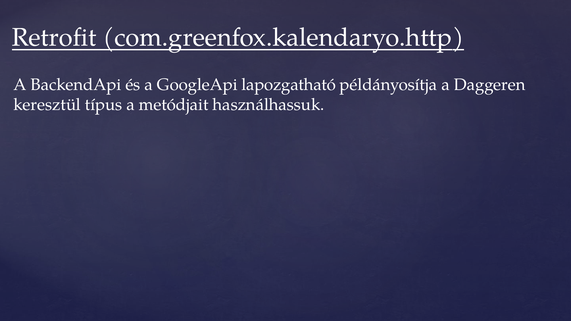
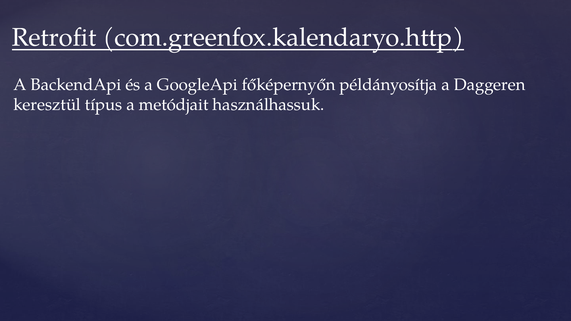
lapozgatható: lapozgatható -> főképernyőn (289, 85)
